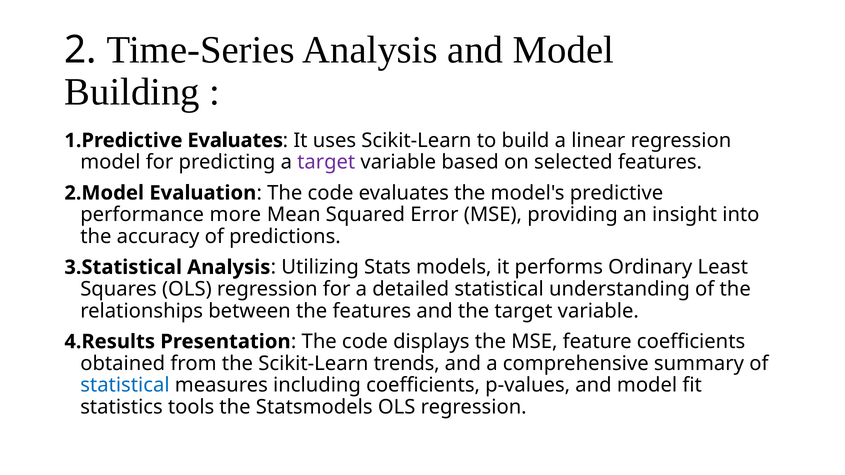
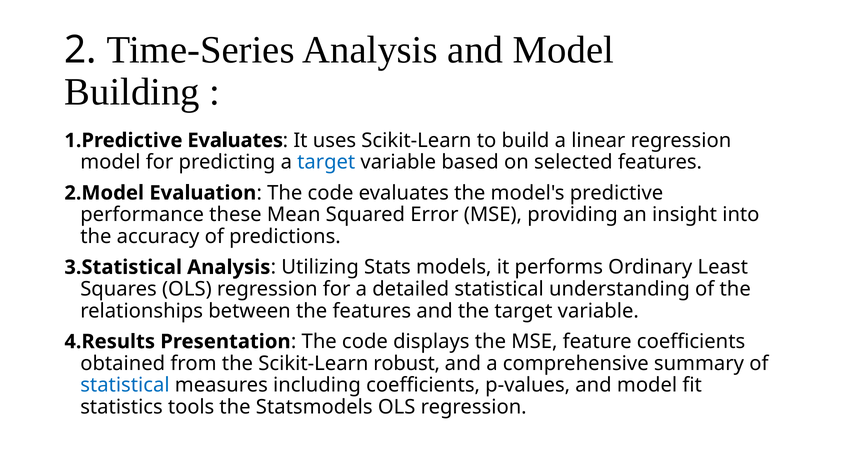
target colour: purple -> blue (326, 162)
more: more -> these (235, 215)
trends: trends -> robust (407, 364)
